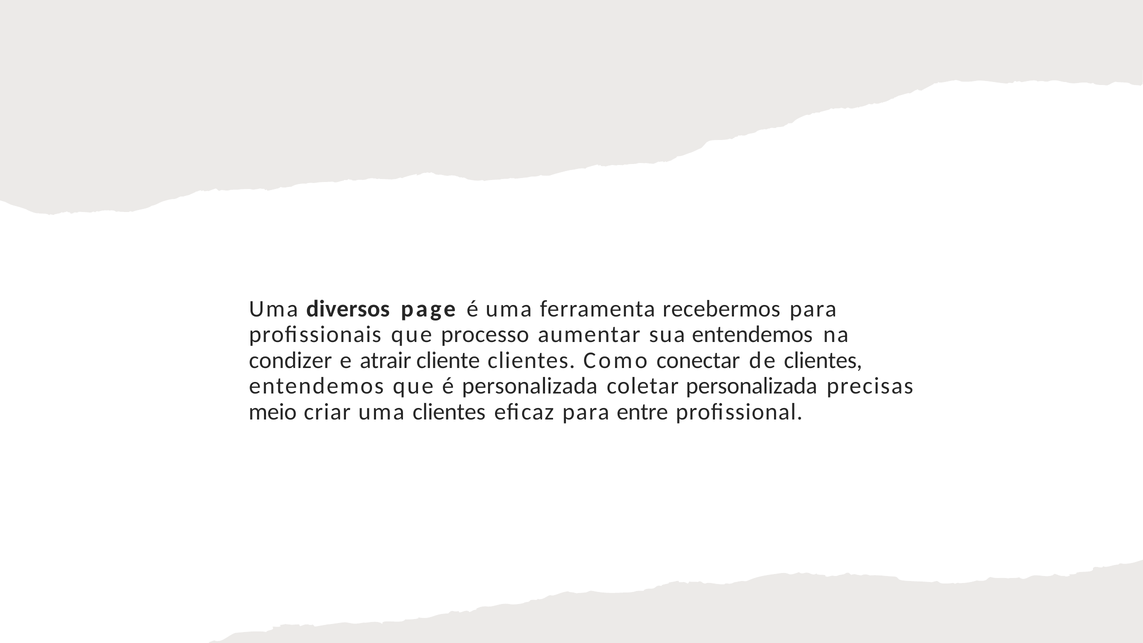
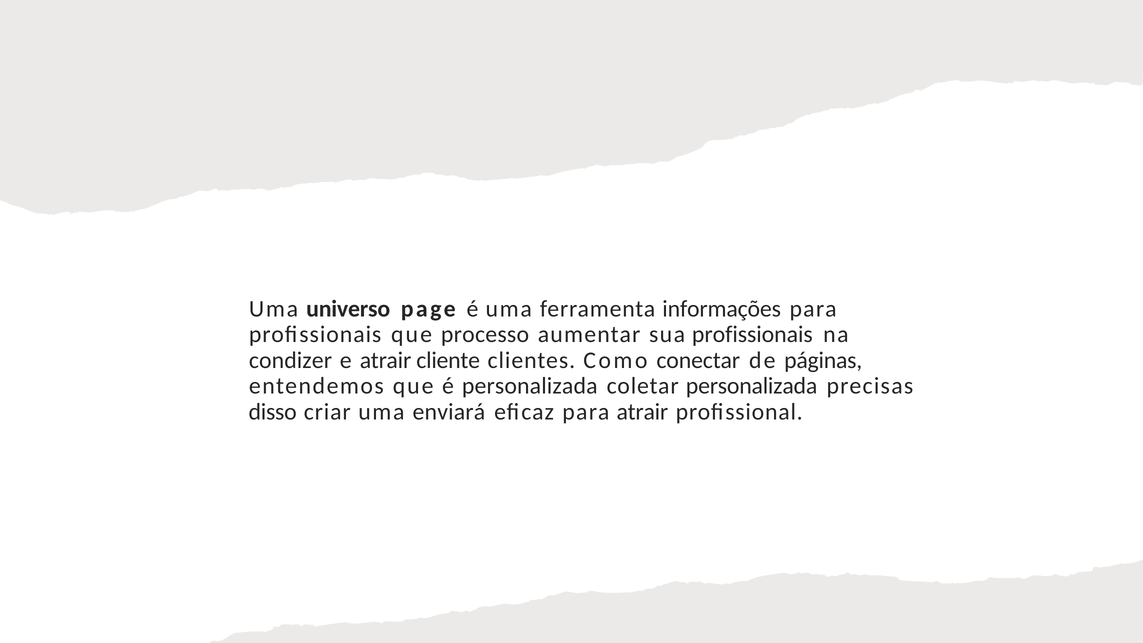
diversos: diversos -> universo (348, 309)
recebermos: recebermos -> informações (722, 309)
sua entendemos: entendemos -> profissionais (752, 335)
de clientes: clientes -> páginas (823, 360)
meio: meio -> disso (273, 412)
uma clientes: clientes -> enviará (449, 412)
para entre: entre -> atrair (642, 412)
